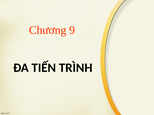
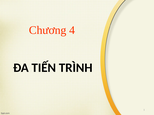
9: 9 -> 4 (72, 30)
